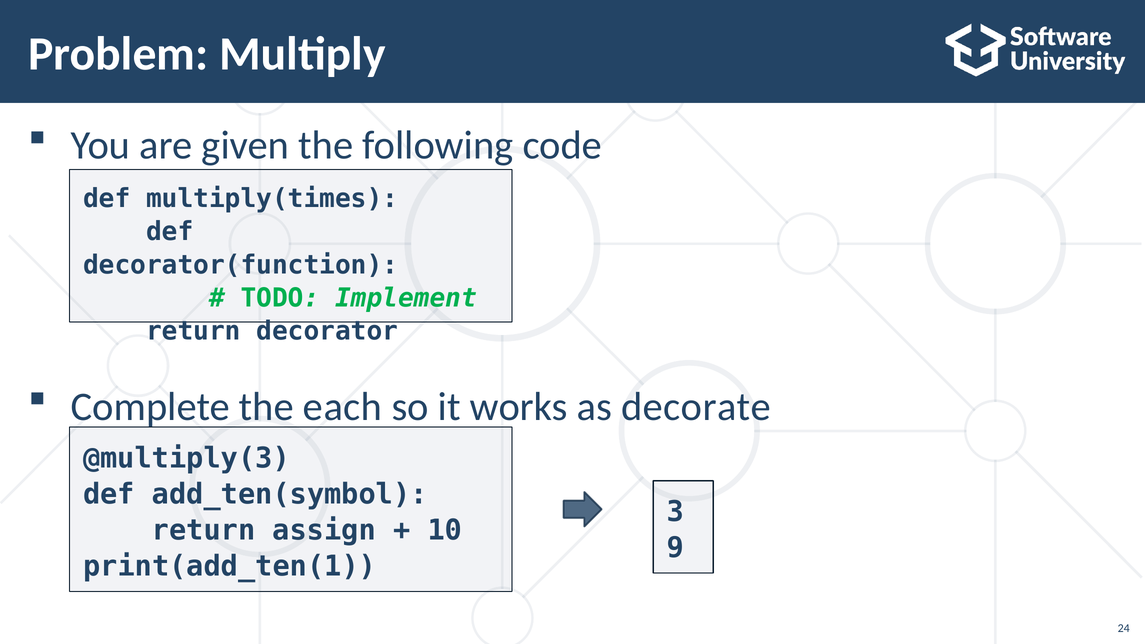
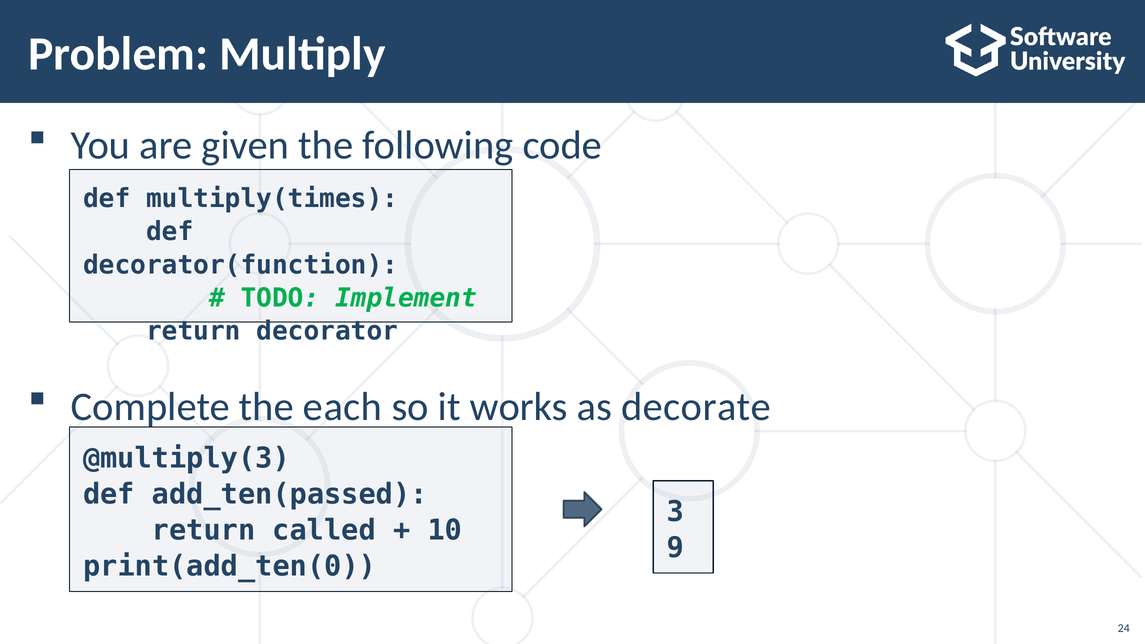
add_ten(symbol: add_ten(symbol -> add_ten(passed (290, 494)
assign: assign -> called (324, 530)
print(add_ten(1: print(add_ten(1 -> print(add_ten(0 (230, 566)
